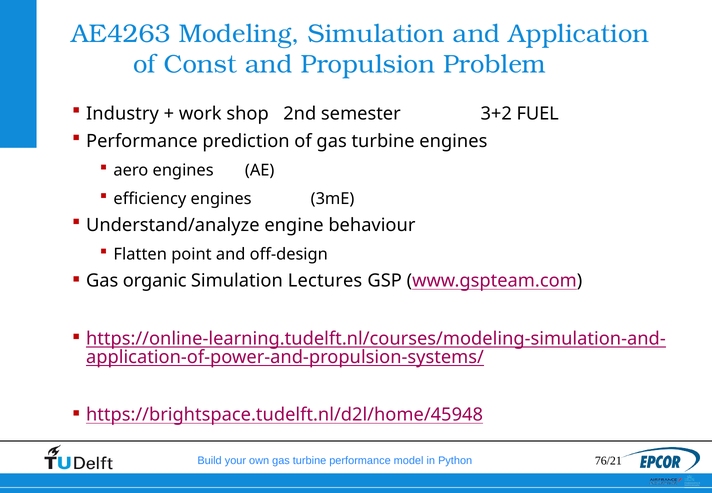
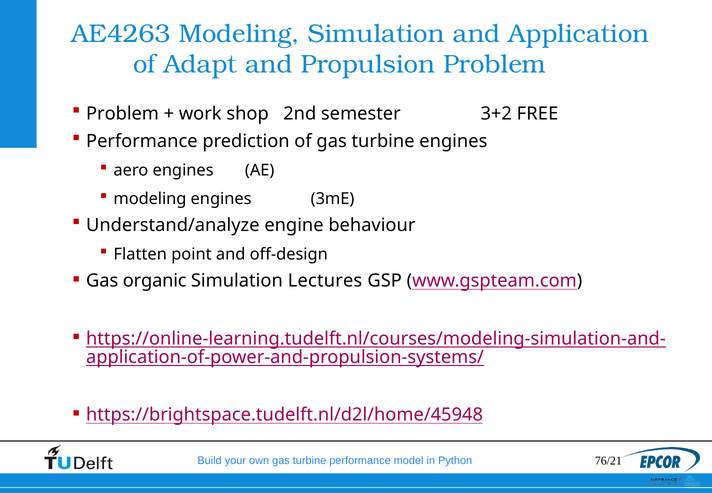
Const: Const -> Adapt (200, 64)
Industry: Industry -> Problem (123, 114)
FUEL: FUEL -> FREE (537, 114)
efficiency: efficiency -> modeling (150, 199)
